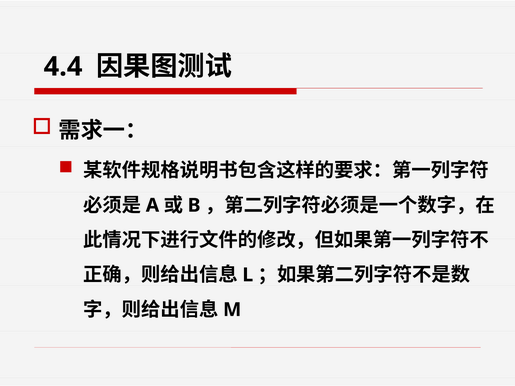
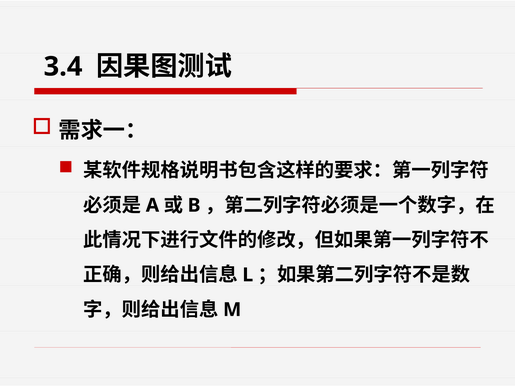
4.4: 4.4 -> 3.4 (63, 67)
